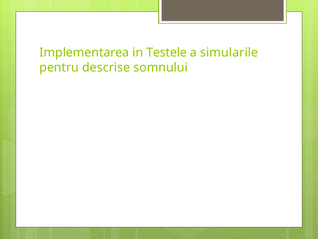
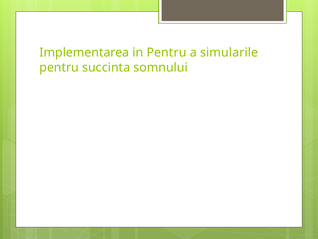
in Testele: Testele -> Pentru (166, 52)
descrise: descrise -> succinta (106, 67)
